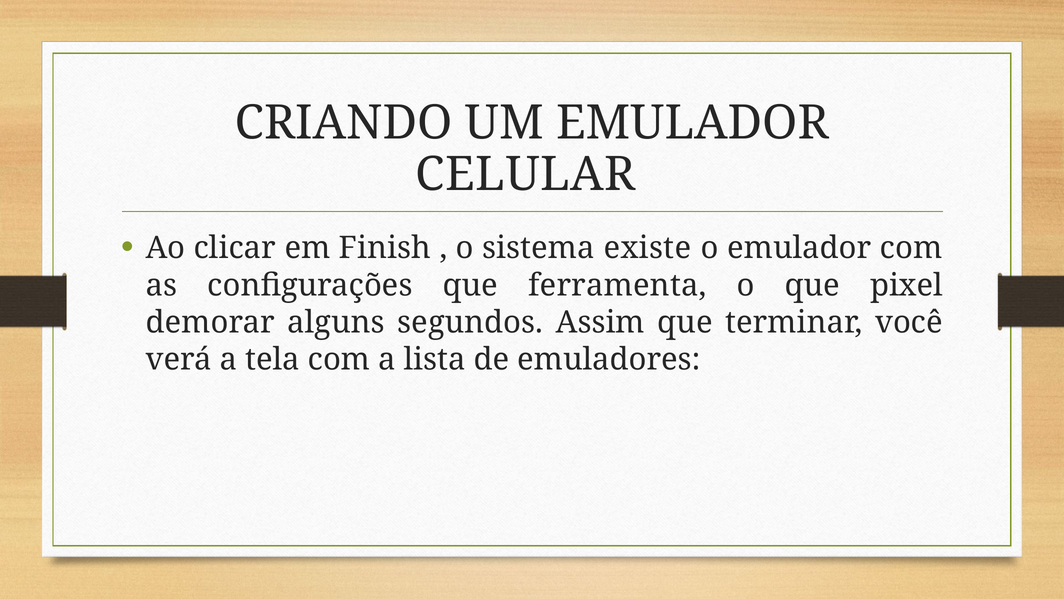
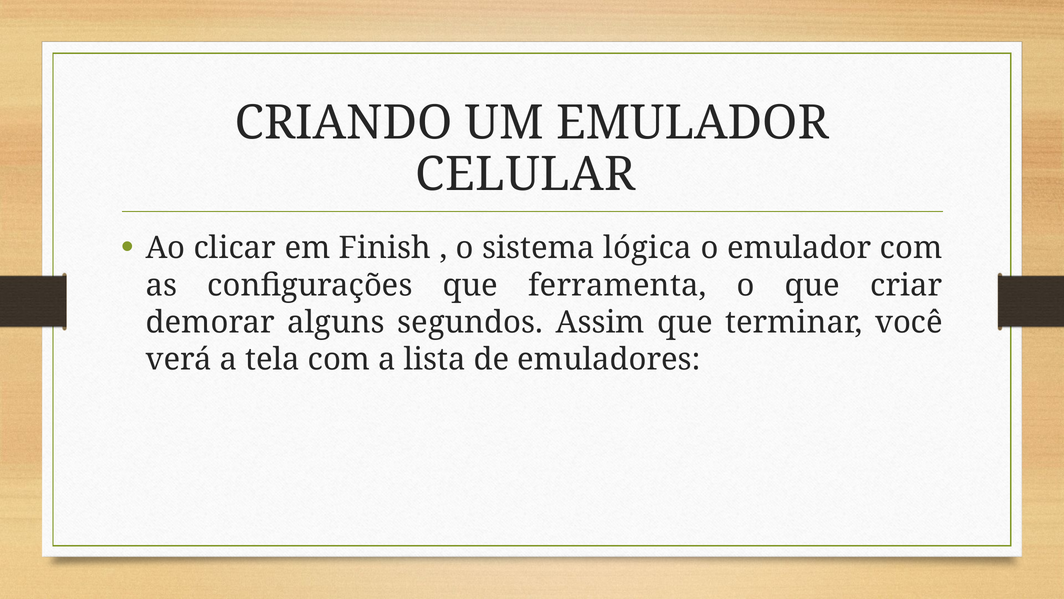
existe: existe -> lógica (647, 248)
pixel: pixel -> criar (906, 285)
